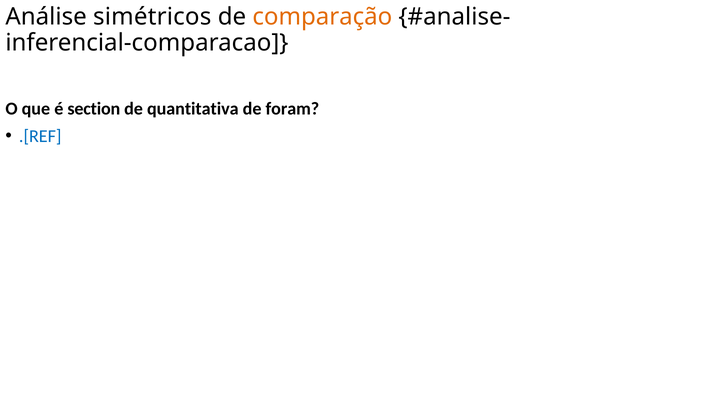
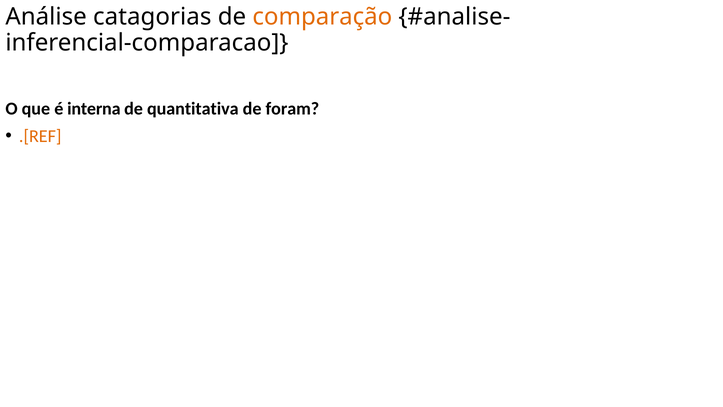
simétricos: simétricos -> catagorias (152, 17)
section: section -> interna (94, 109)
.[REF colour: blue -> orange (40, 136)
